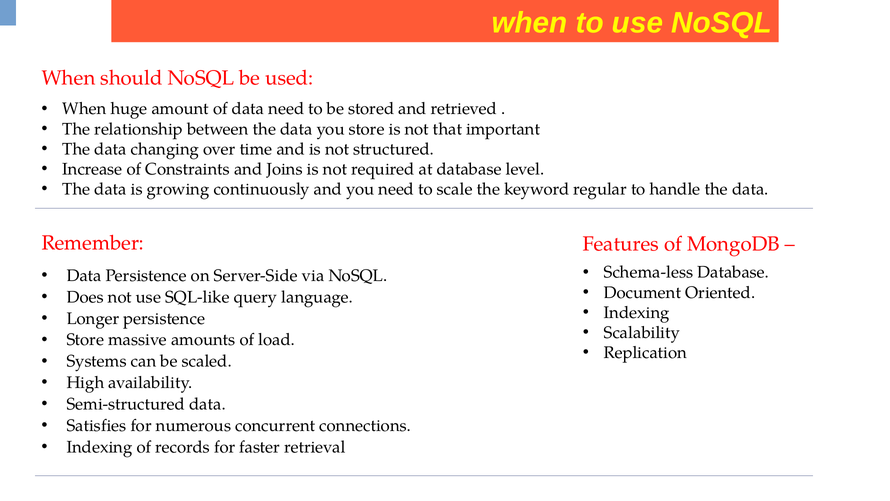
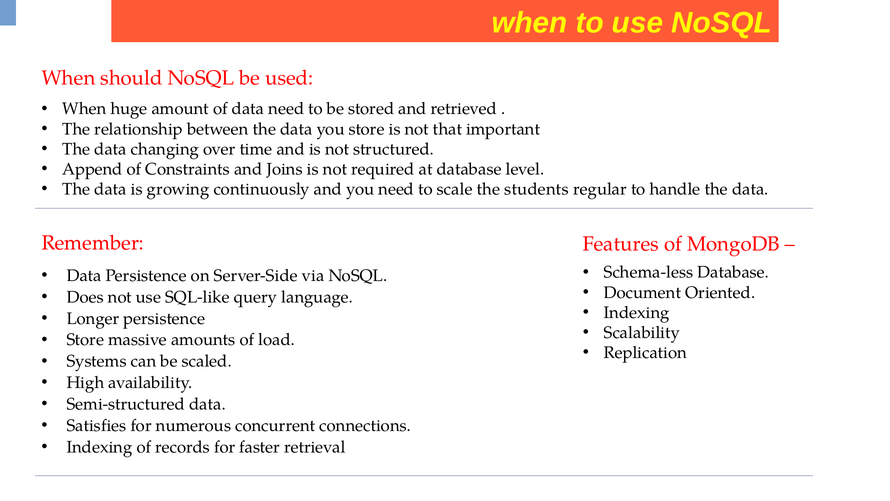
Increase: Increase -> Append (92, 169)
keyword: keyword -> students (537, 189)
